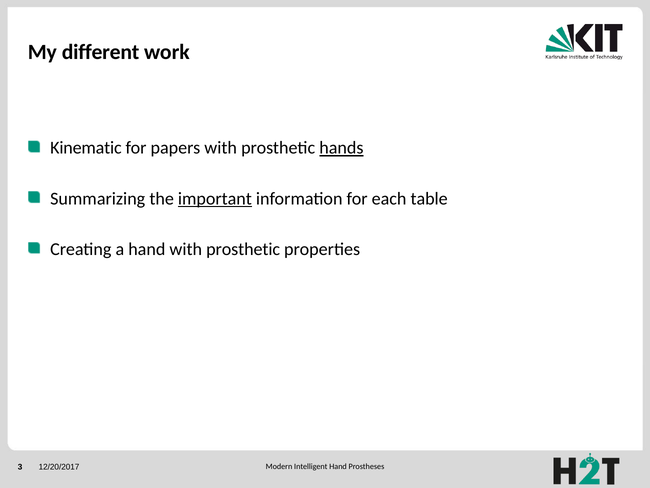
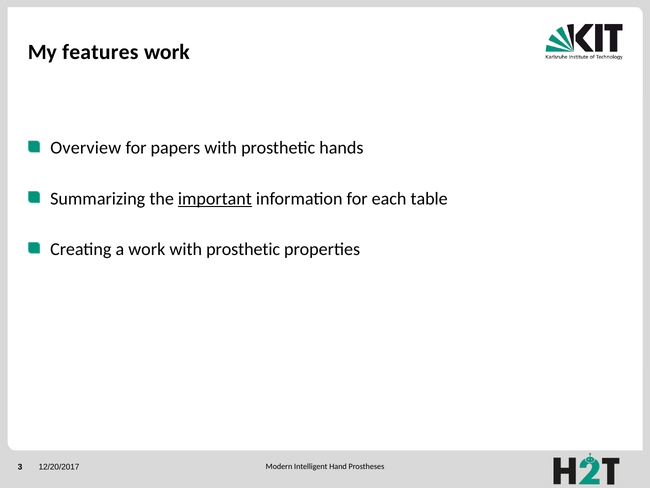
different: different -> features (100, 52)
Kinematic: Kinematic -> Overview (86, 148)
hands underline: present -> none (341, 148)
a hand: hand -> work (147, 249)
